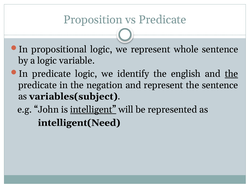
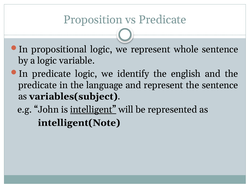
the underline: present -> none (231, 74)
negation: negation -> language (105, 85)
intelligent(Need: intelligent(Need -> intelligent(Note (79, 122)
